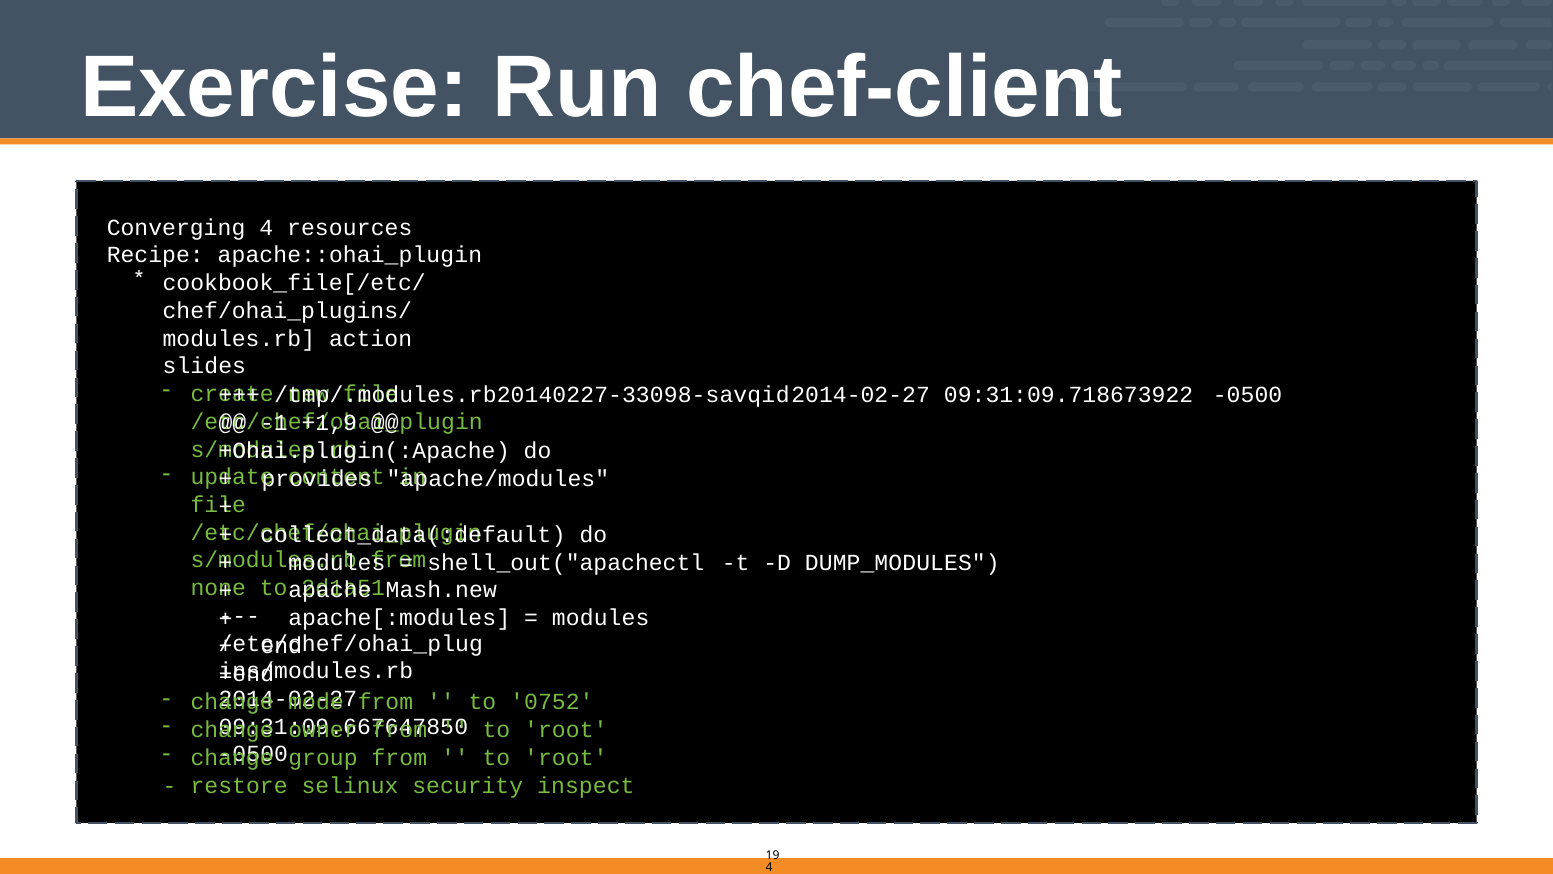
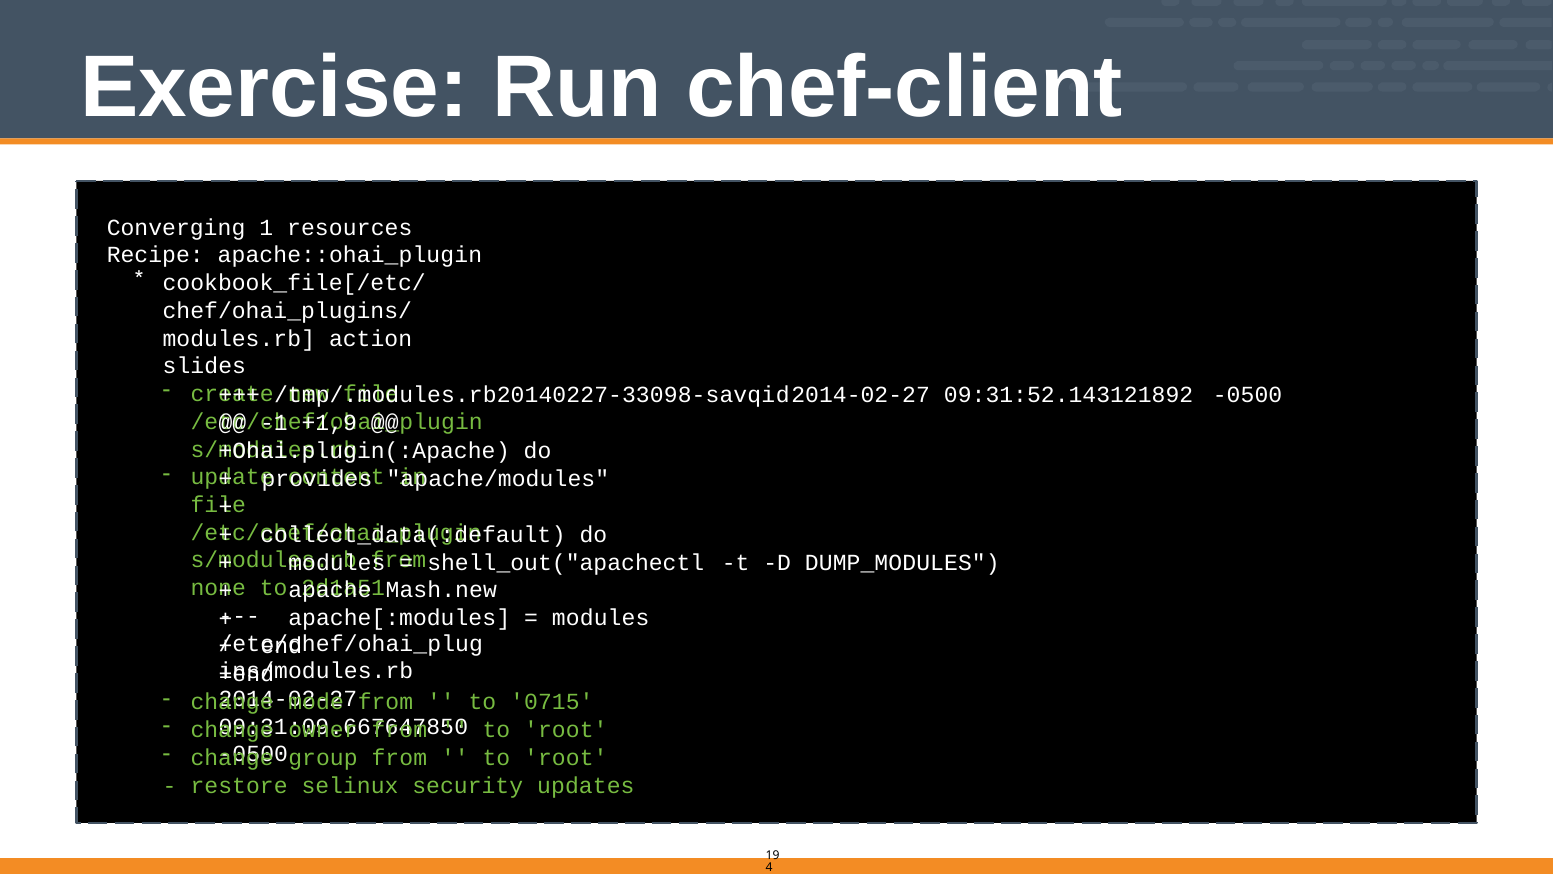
Converging 4: 4 -> 1 (266, 227)
09:31:09.718673922: 09:31:09.718673922 -> 09:31:52.143121892 (1069, 395)
0752: 0752 -> 0715 (552, 702)
inspect: inspect -> updates (586, 786)
